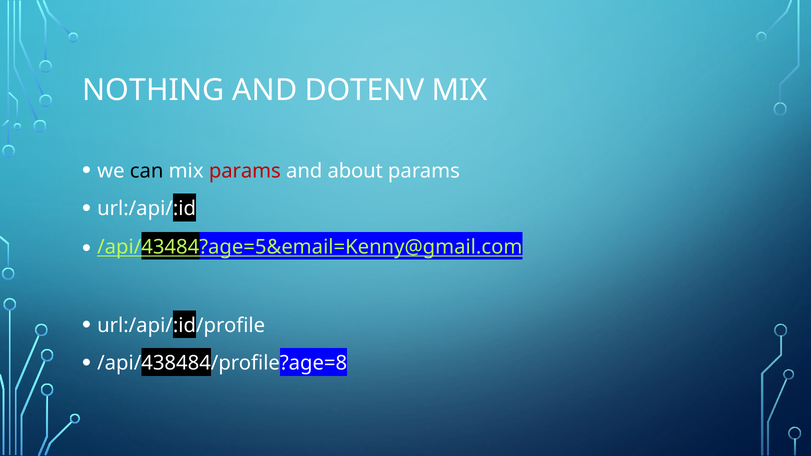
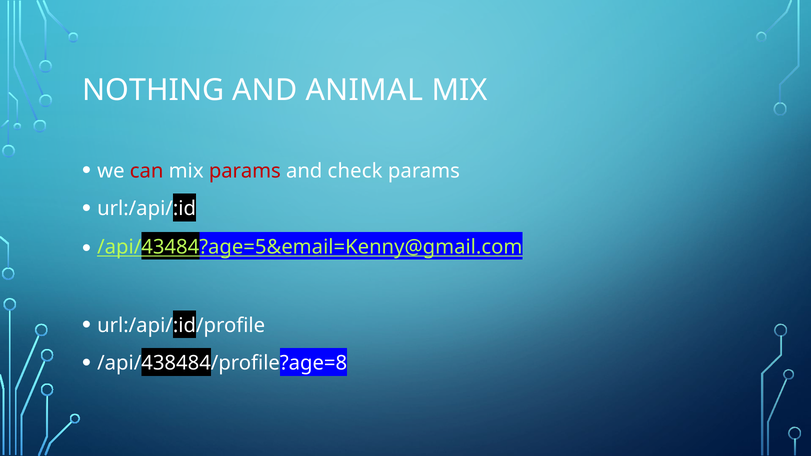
DOTENV: DOTENV -> ANIMAL (364, 90)
can colour: black -> red (147, 171)
about: about -> check (355, 171)
